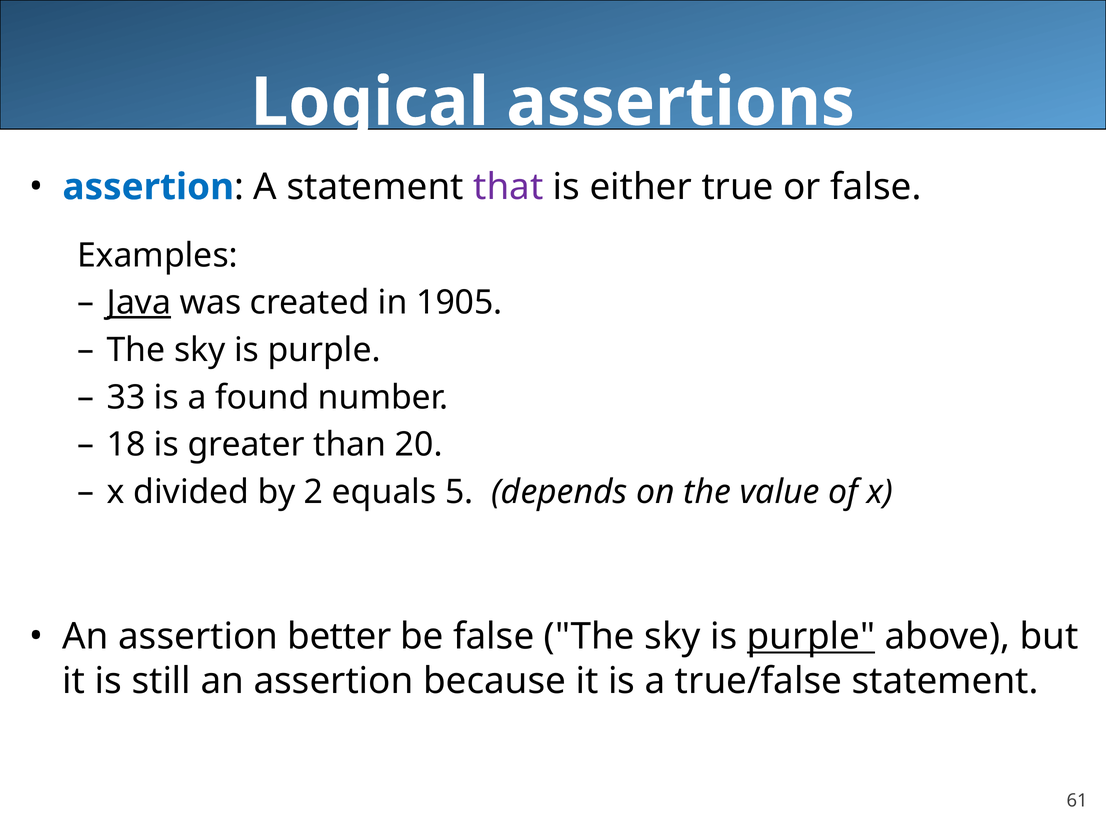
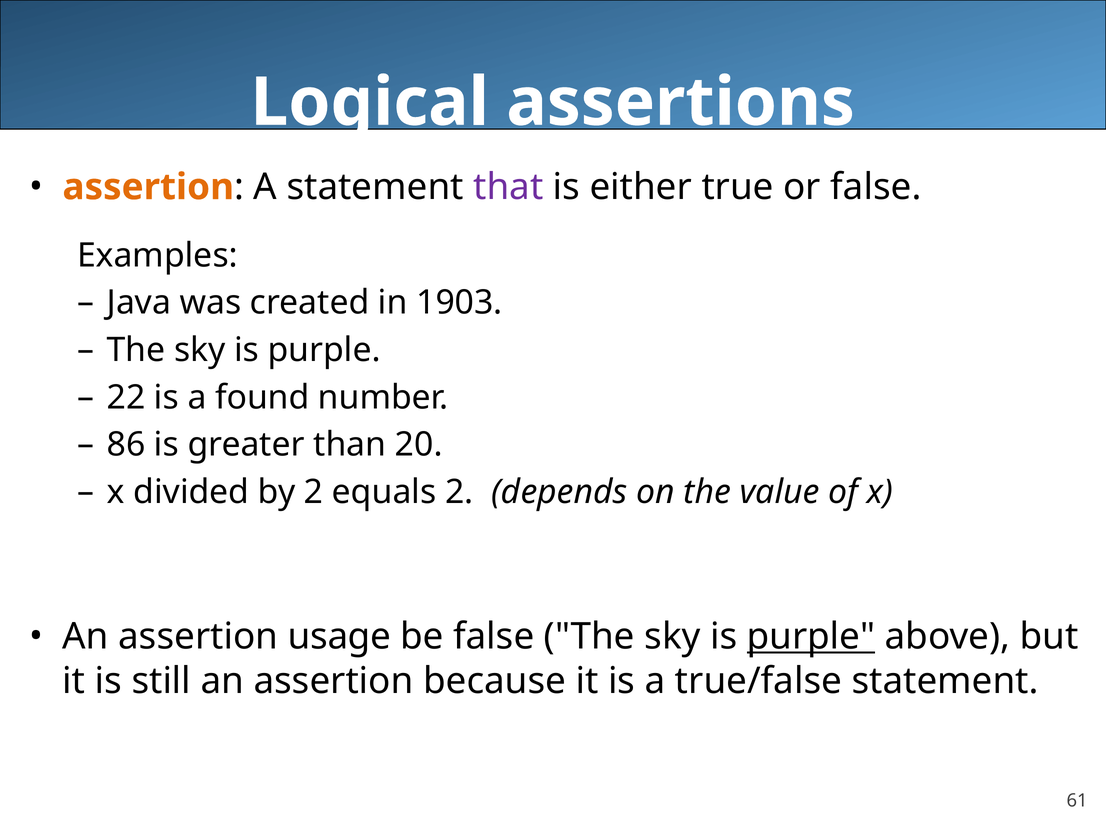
assertion colour: blue -> orange (148, 187)
Java underline: present -> none (139, 303)
1905: 1905 -> 1903 (459, 303)
33: 33 -> 22 (126, 397)
18: 18 -> 86 (126, 444)
equals 5: 5 -> 2 (459, 492)
better: better -> usage (339, 636)
